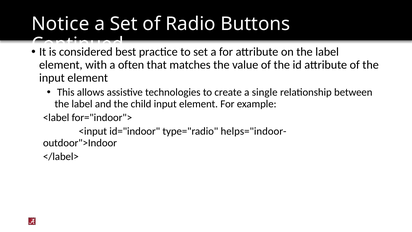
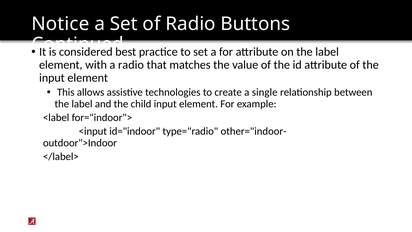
a often: often -> radio (131, 65)
helps="indoor-: helps="indoor- -> other="indoor- (254, 131)
